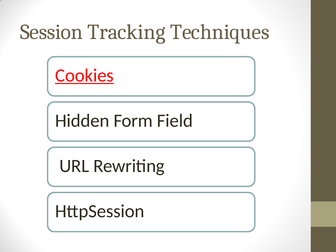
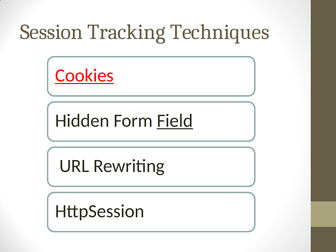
Field underline: none -> present (175, 121)
